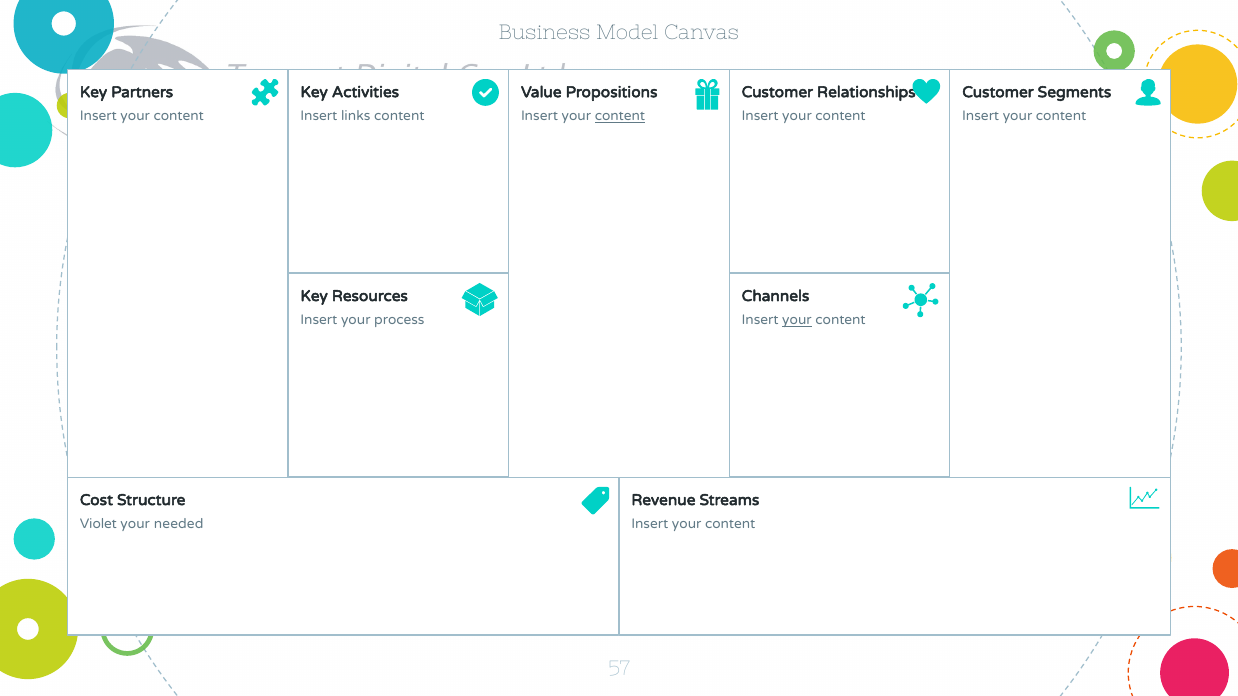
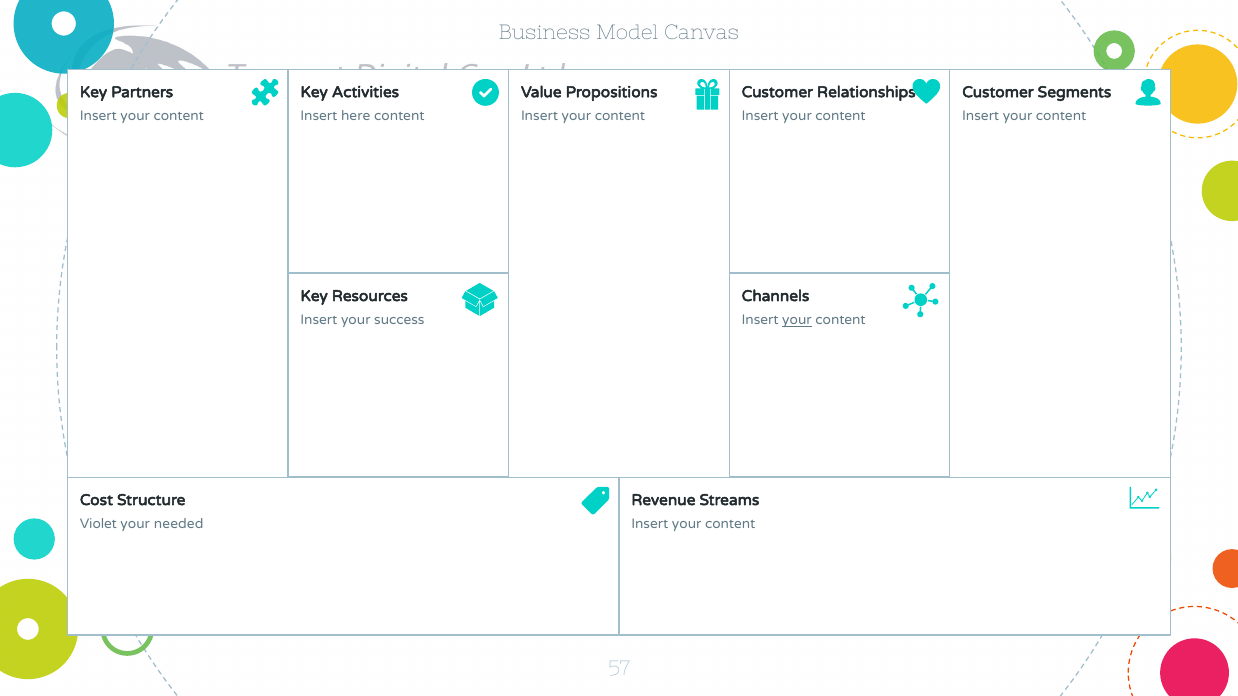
links: links -> here (356, 116)
content underline: present -> none (620, 116)
process: process -> success (399, 320)
